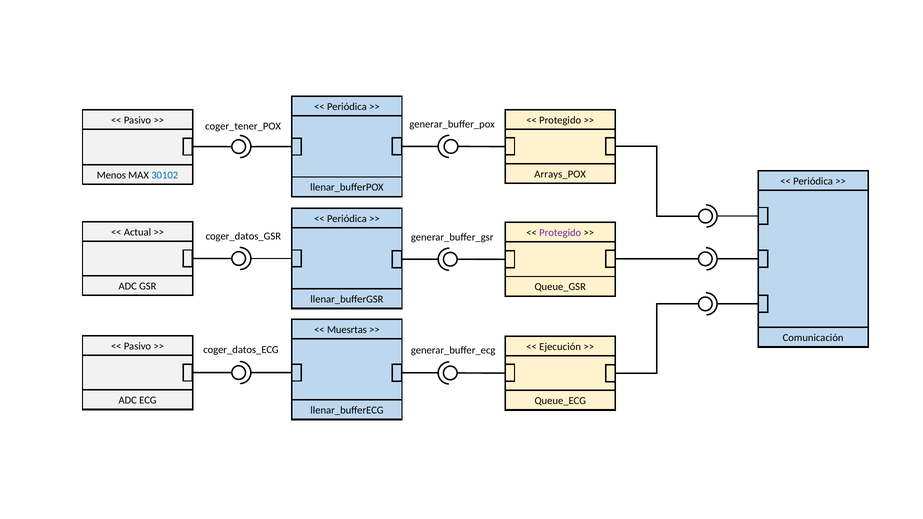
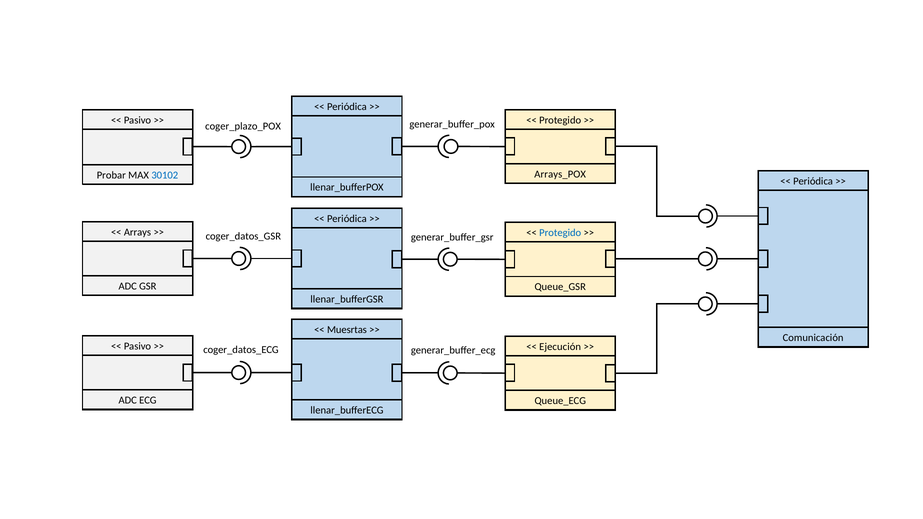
coger_tener_POX: coger_tener_POX -> coger_plazo_POX (243, 127)
Menos: Menos -> Probar (111, 175)
Actual: Actual -> Arrays (138, 232)
Protegido colour: purple -> blue (560, 233)
